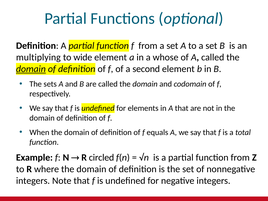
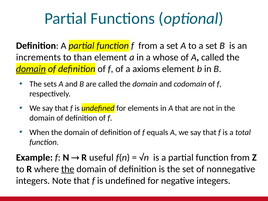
multiplying: multiplying -> increments (38, 57)
wide: wide -> than (83, 57)
second: second -> axioms (146, 69)
circled: circled -> useful (101, 157)
the underline: none -> present (68, 169)
